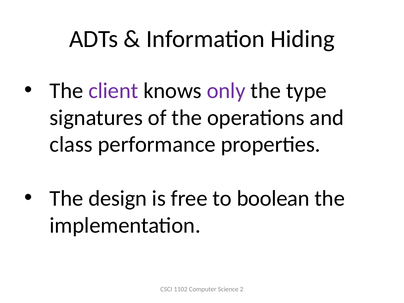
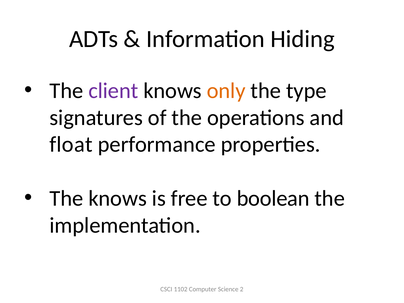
only colour: purple -> orange (226, 91)
class: class -> float (71, 145)
The design: design -> knows (118, 198)
